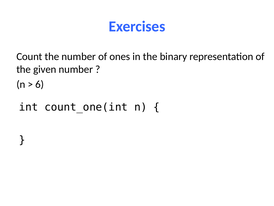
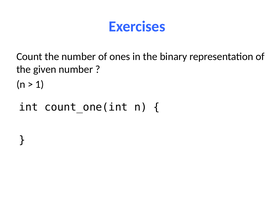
6: 6 -> 1 (40, 84)
